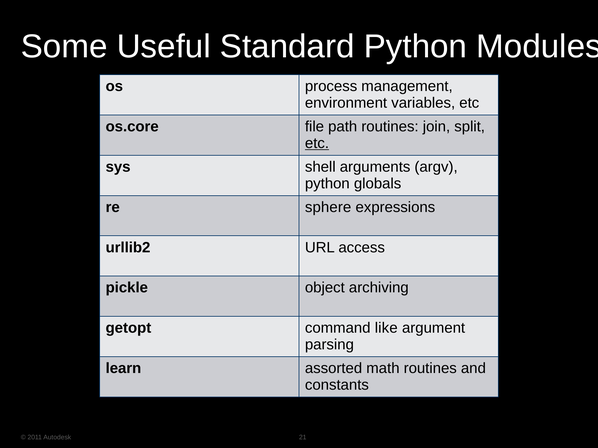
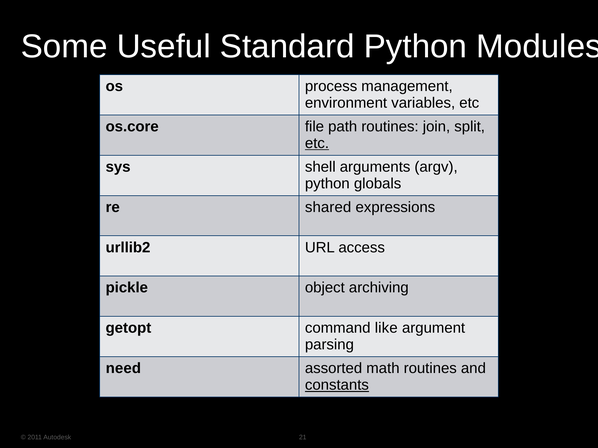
sphere: sphere -> shared (328, 207)
learn: learn -> need (123, 369)
constants underline: none -> present (337, 385)
